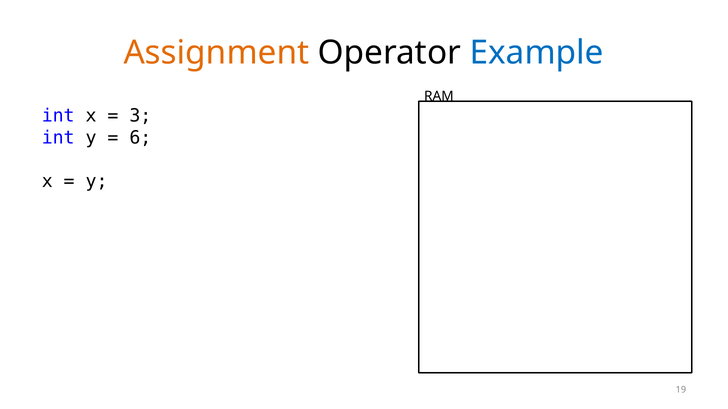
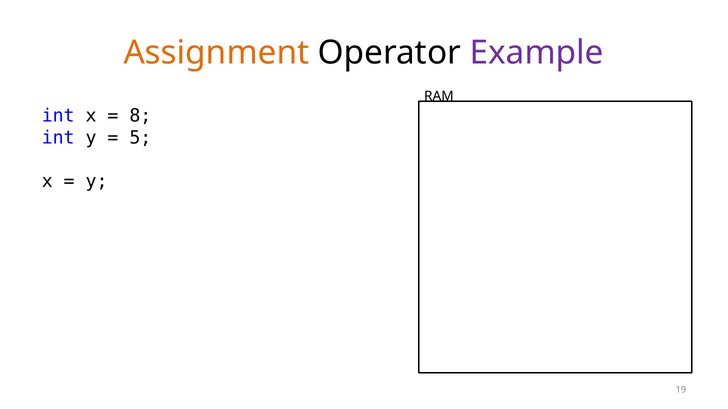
Example colour: blue -> purple (537, 53)
3: 3 -> 8 (140, 116)
6: 6 -> 5 (140, 138)
